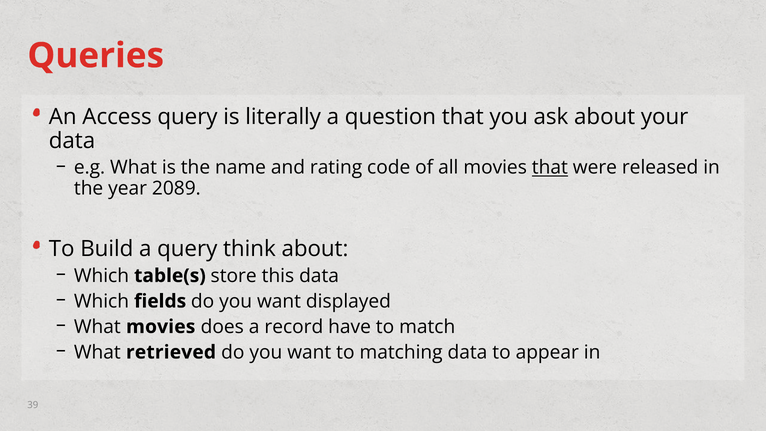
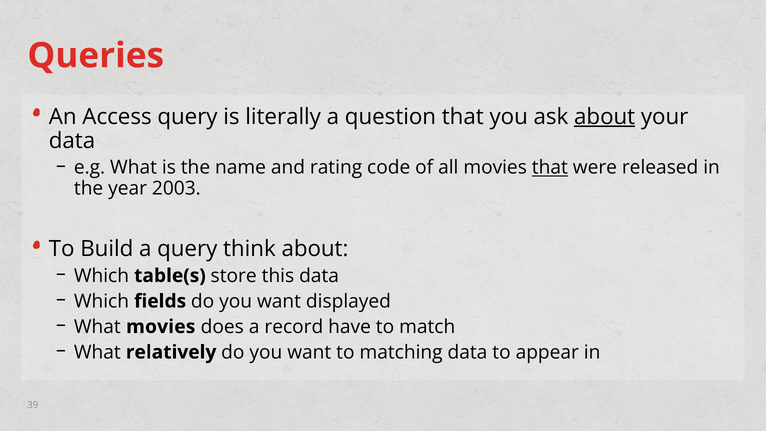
about underline: none -> present (605, 117)
2089: 2089 -> 2003 (176, 188)
retrieved: retrieved -> relatively (171, 352)
